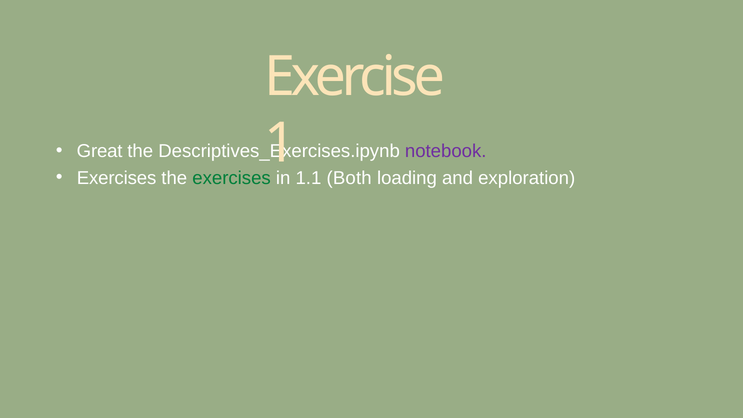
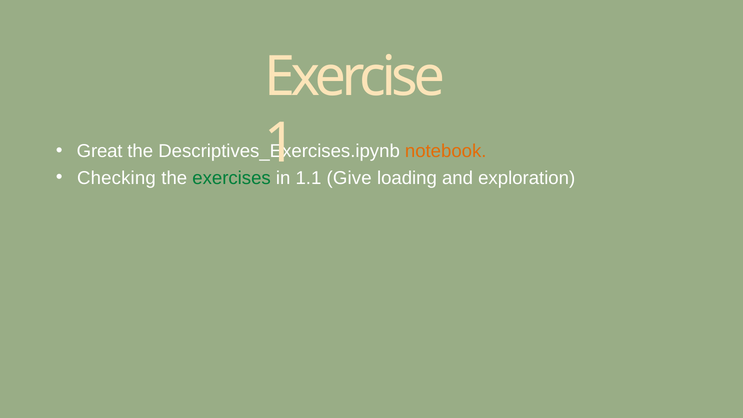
notebook colour: purple -> orange (446, 151)
Exercises: Exercises -> Checking (116, 178)
Both: Both -> Give (349, 178)
